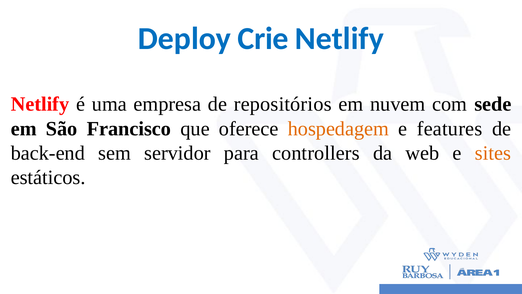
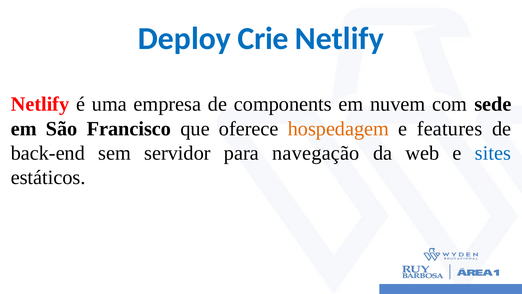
repositórios: repositórios -> components (283, 104)
controllers: controllers -> navegação (316, 153)
sites colour: orange -> blue (493, 153)
